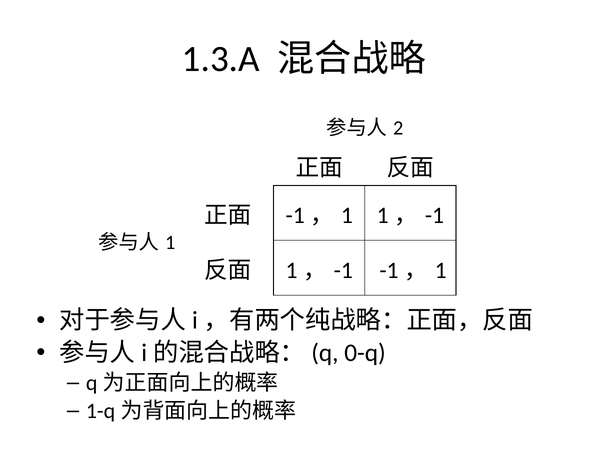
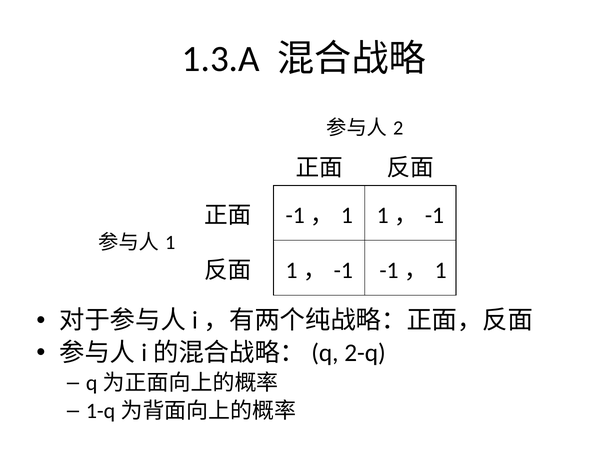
0-q: 0-q -> 2-q (365, 353)
